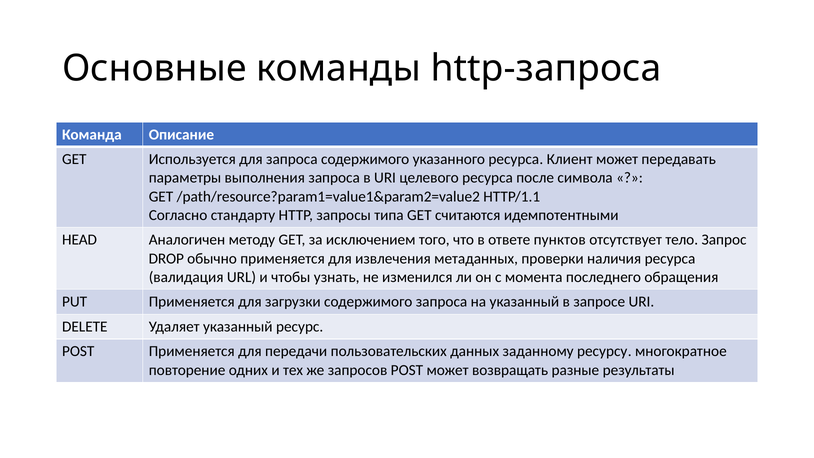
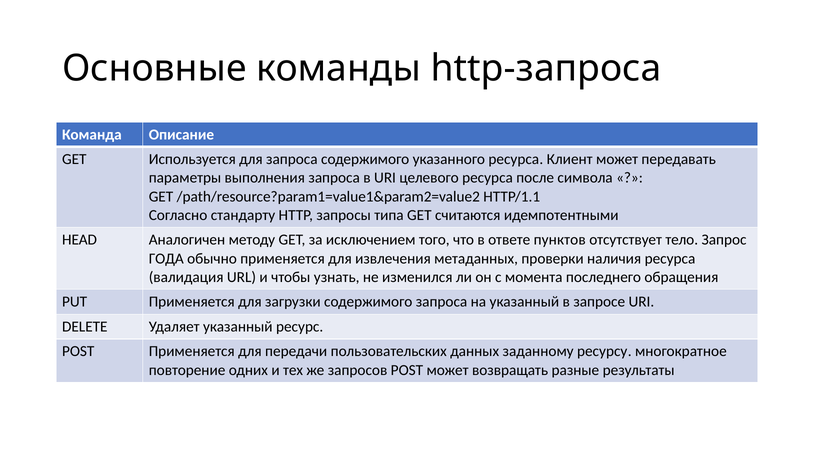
DROP: DROP -> ГОДА (166, 258)
